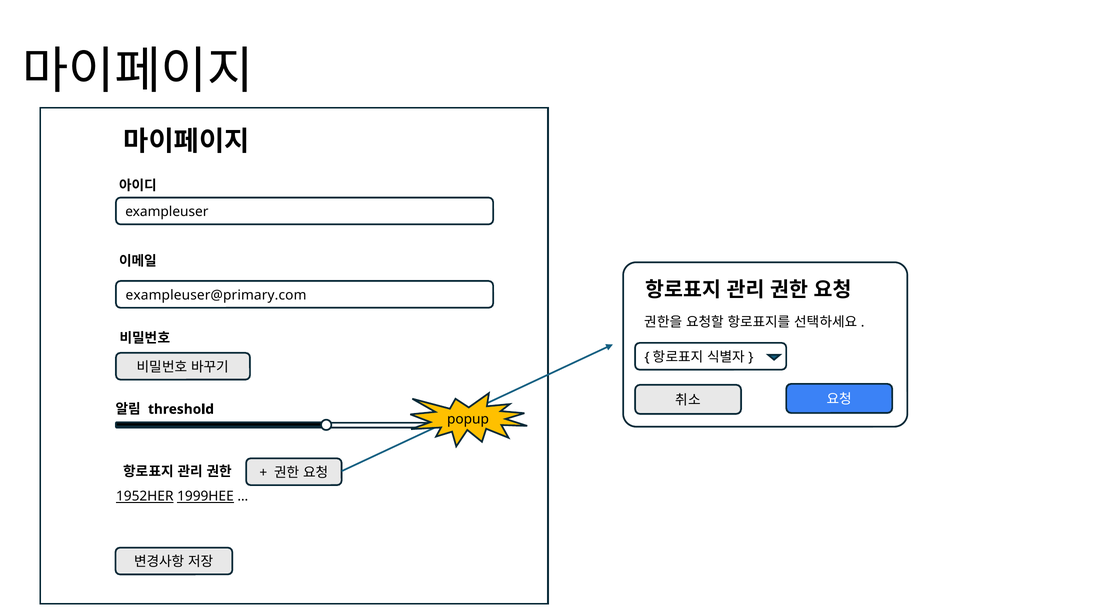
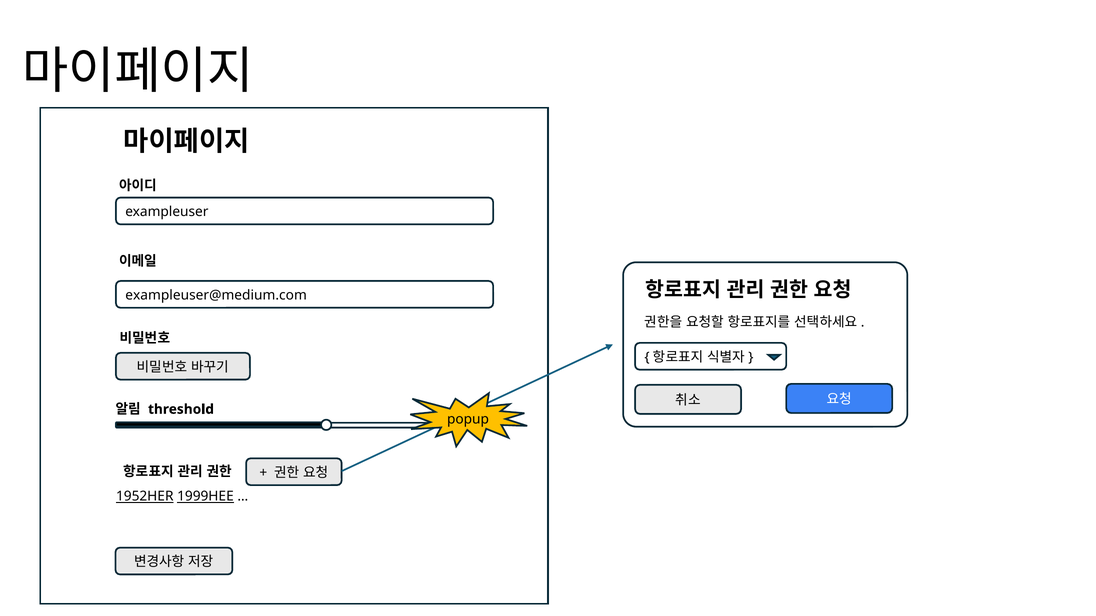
exampleuser@primary.com: exampleuser@primary.com -> exampleuser@medium.com (216, 296)
